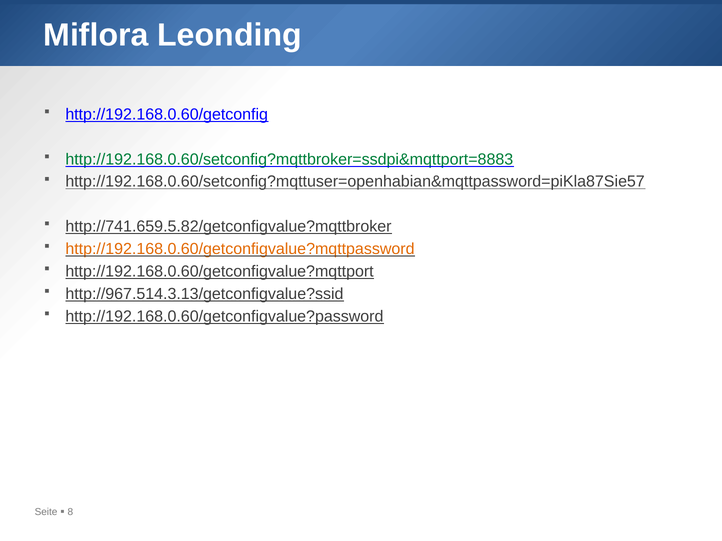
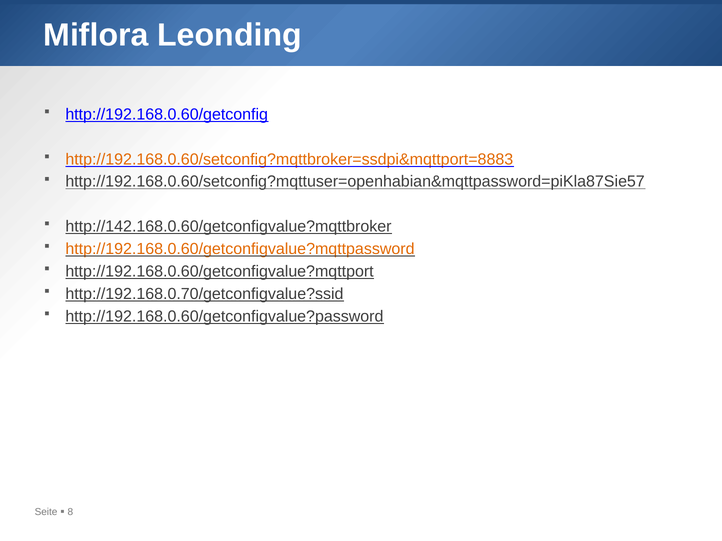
http://192.168.0.60/setconfig?mqttbroker=ssdpi&mqttport=8883 colour: green -> orange (289, 159)
http://741.659.5.82/getconfigvalue?mqttbroker: http://741.659.5.82/getconfigvalue?mqttbroker -> http://142.168.0.60/getconfigvalue?mqttbroker (228, 227)
http://967.514.3.13/getconfigvalue?ssid: http://967.514.3.13/getconfigvalue?ssid -> http://192.168.0.70/getconfigvalue?ssid (204, 294)
